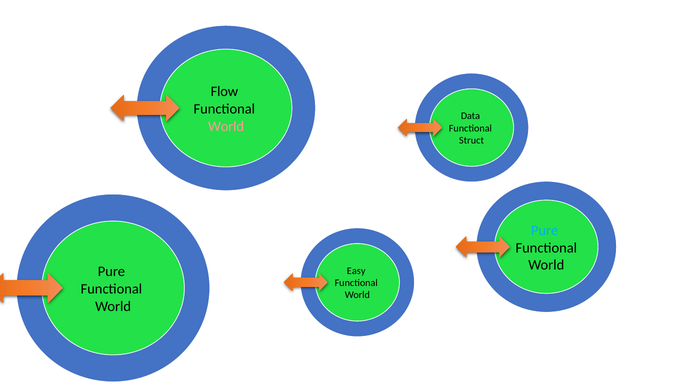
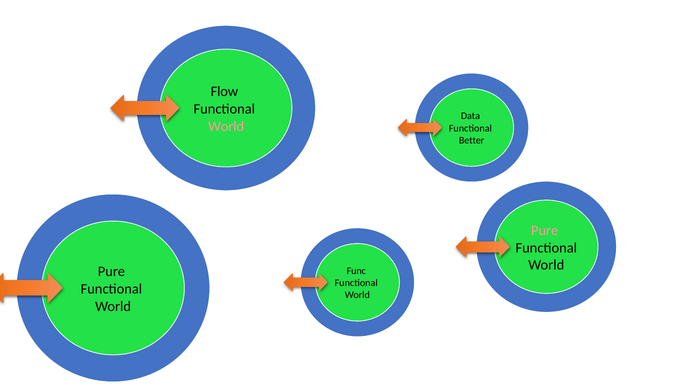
Struct: Struct -> Better (472, 141)
Pure colour: light blue -> pink (545, 231)
Easy: Easy -> Func (356, 271)
